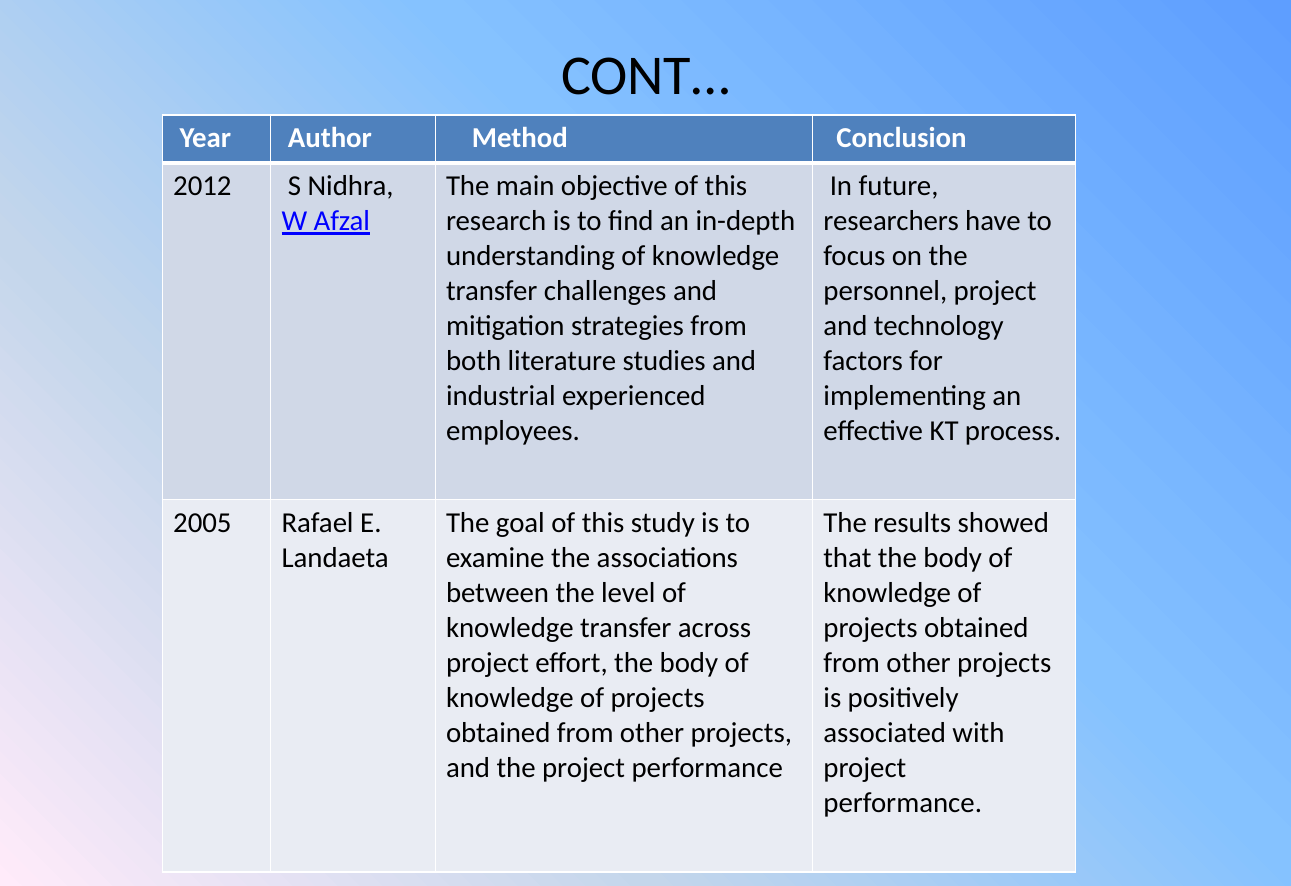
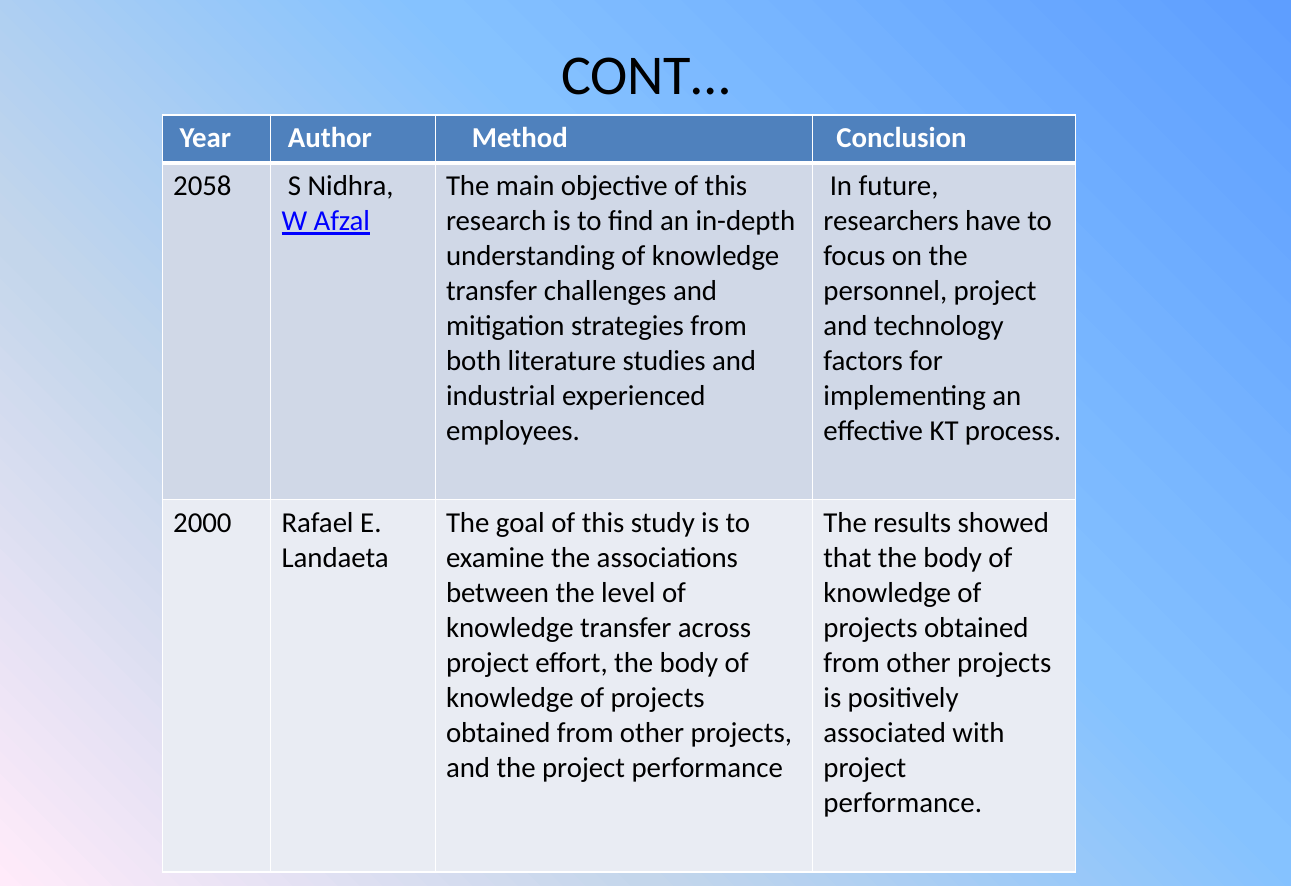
2012: 2012 -> 2058 (202, 186)
2005: 2005 -> 2000 (202, 523)
